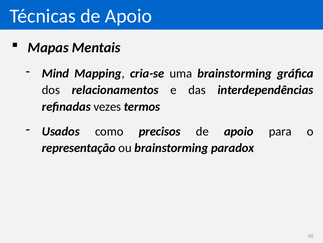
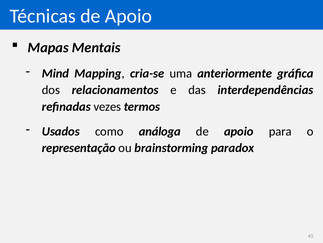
uma brainstorming: brainstorming -> anteriormente (235, 73)
precisos: precisos -> análoga (160, 131)
